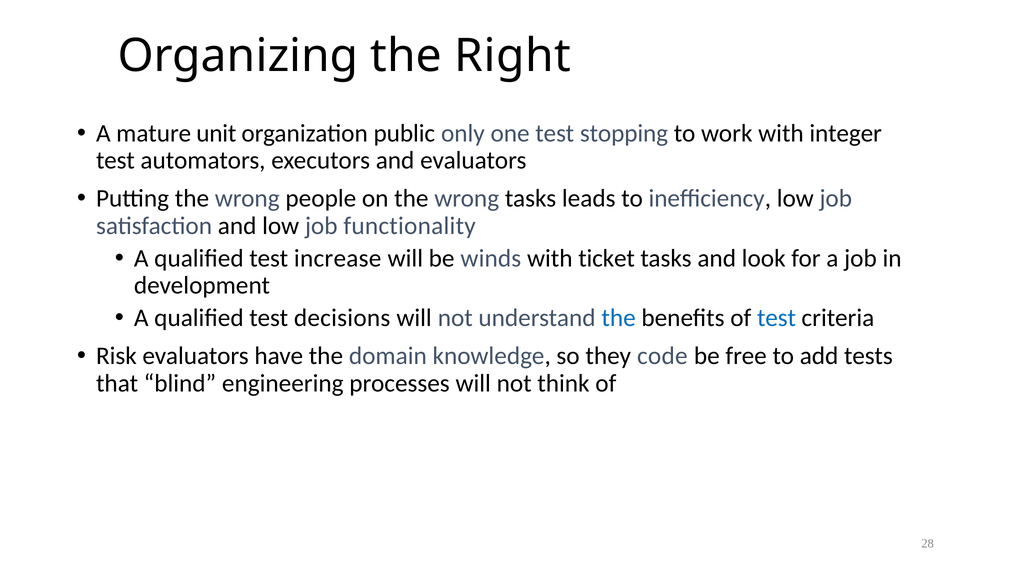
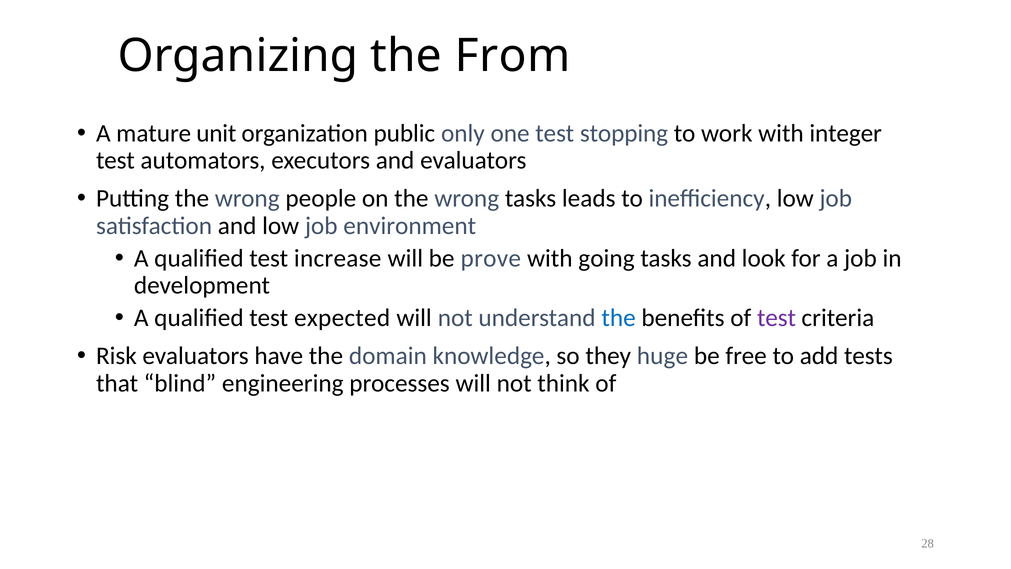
Right: Right -> From (513, 56)
functionality: functionality -> environment (410, 226)
winds: winds -> prove (491, 258)
ticket: ticket -> going (606, 258)
decisions: decisions -> expected (342, 318)
test colour: blue -> purple (777, 318)
code: code -> huge (662, 356)
